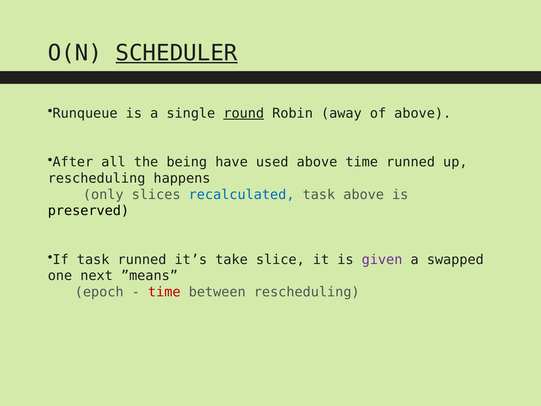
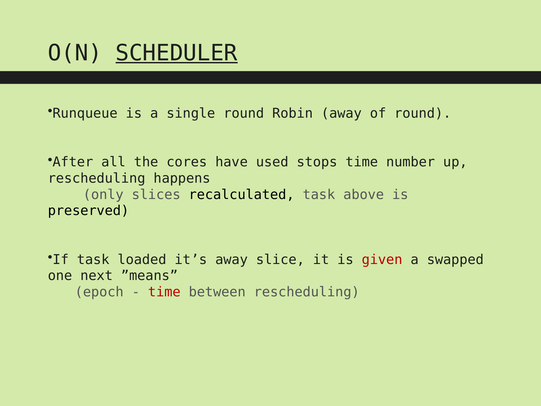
round underline: present -> none (244, 113)
of above: above -> round (423, 113)
being: being -> cores (187, 162)
used above: above -> stops (317, 162)
time runned: runned -> number (411, 162)
recalculated colour: blue -> black (242, 194)
task runned: runned -> loaded (142, 259)
it’s take: take -> away (232, 259)
given colour: purple -> red (382, 259)
